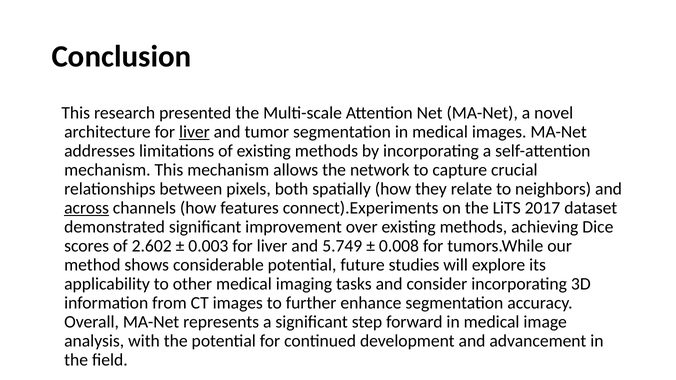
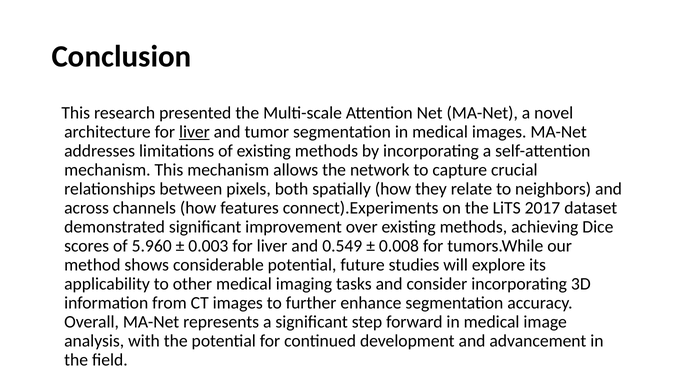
across underline: present -> none (87, 208)
2.602: 2.602 -> 5.960 (152, 246)
5.749: 5.749 -> 0.549 (342, 246)
